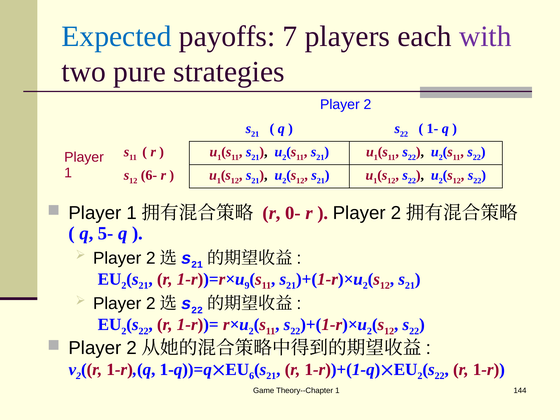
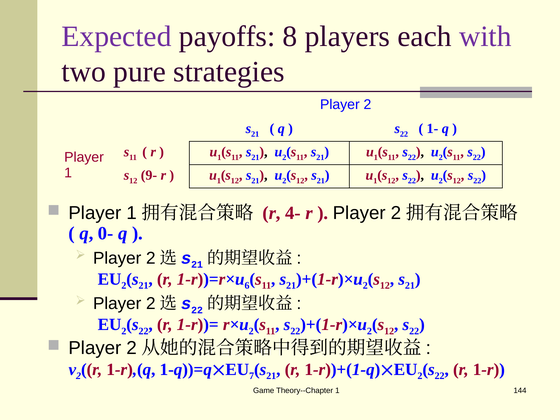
Expected colour: blue -> purple (117, 36)
7: 7 -> 8 (290, 36)
6-: 6- -> 9- (149, 175)
0-: 0- -> 4- (293, 213)
5-: 5- -> 0- (106, 233)
9: 9 -> 6 (247, 286)
6: 6 -> 7 (252, 376)
